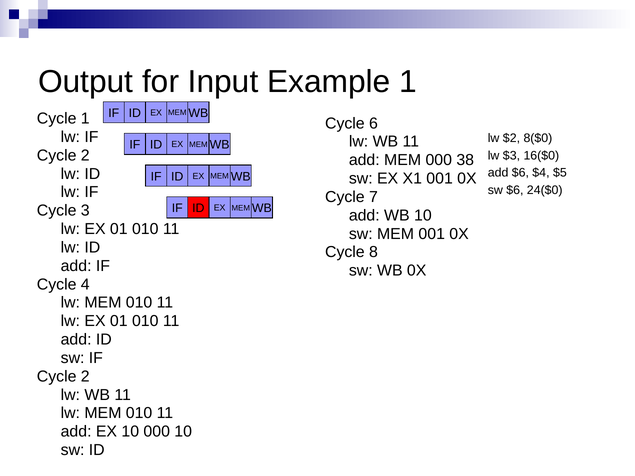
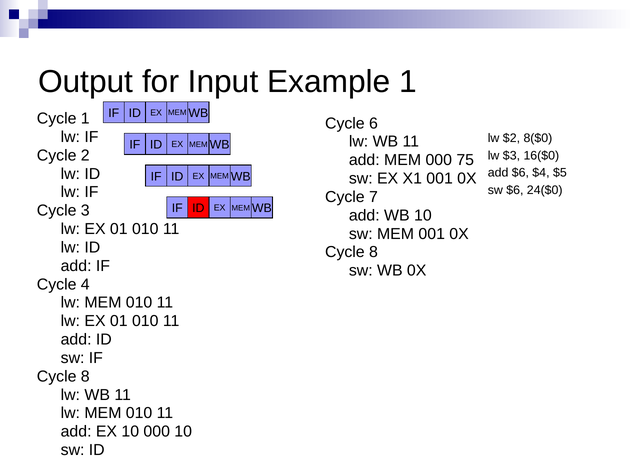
38: 38 -> 75 (465, 160)
2: 2 -> 8 (85, 377)
